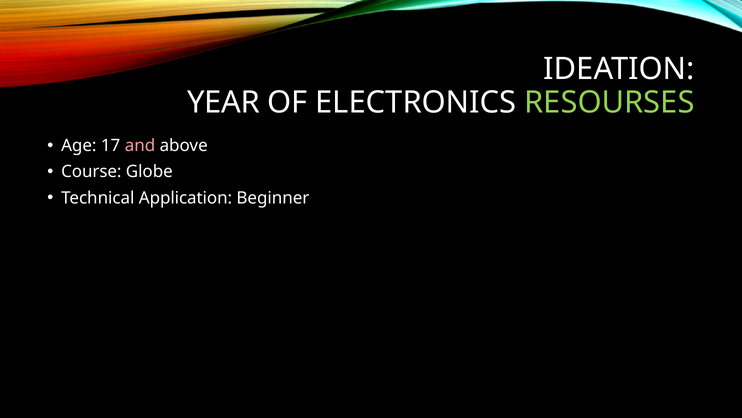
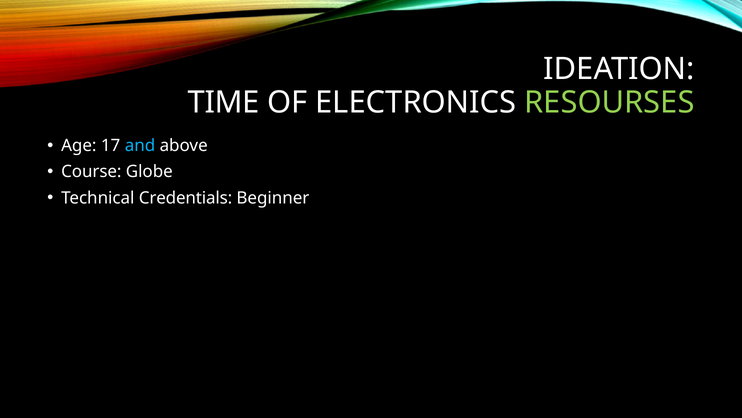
YEAR: YEAR -> TIME (224, 102)
and colour: pink -> light blue (140, 145)
Application: Application -> Credentials (186, 198)
